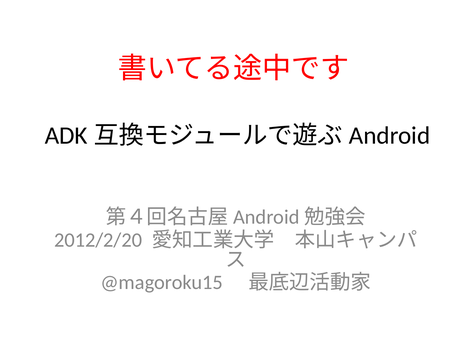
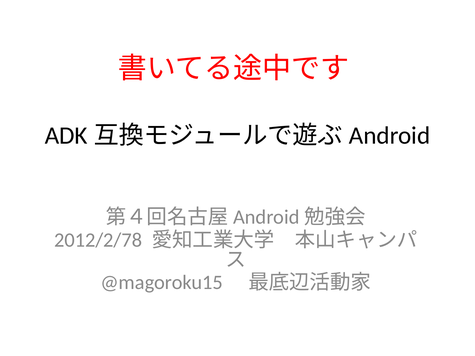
2012/2/20: 2012/2/20 -> 2012/2/78 (98, 240)
